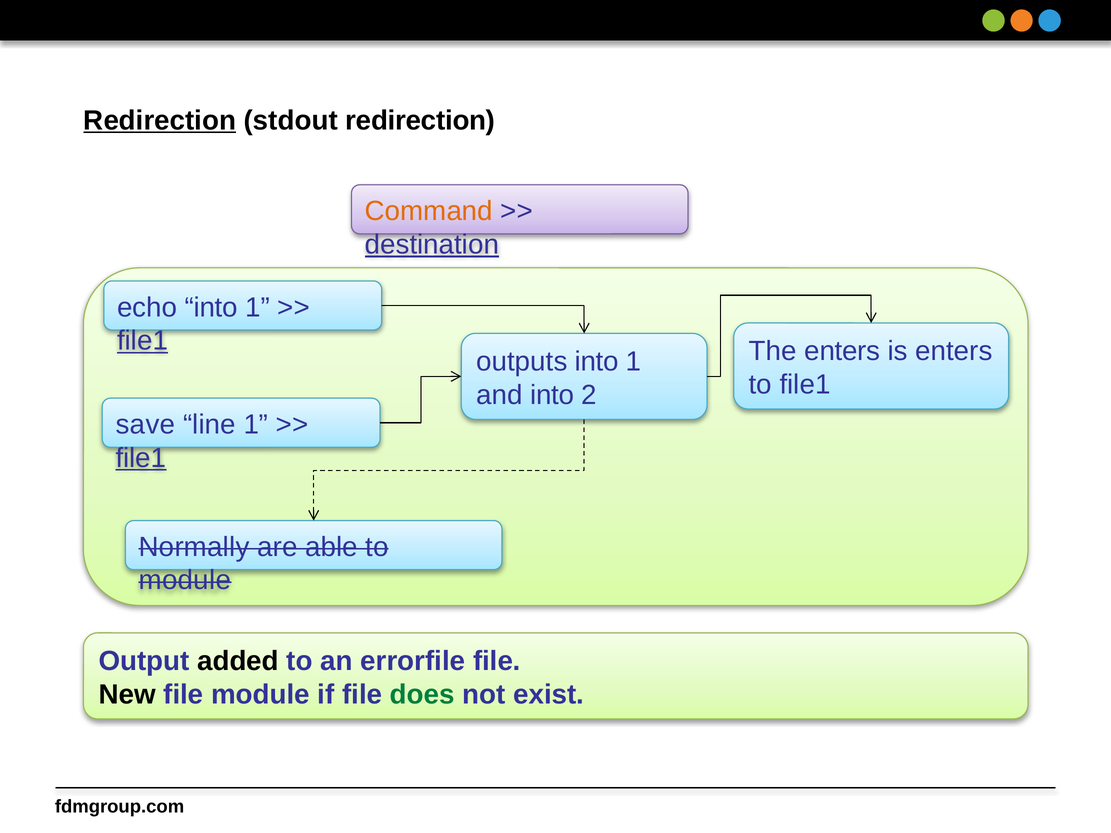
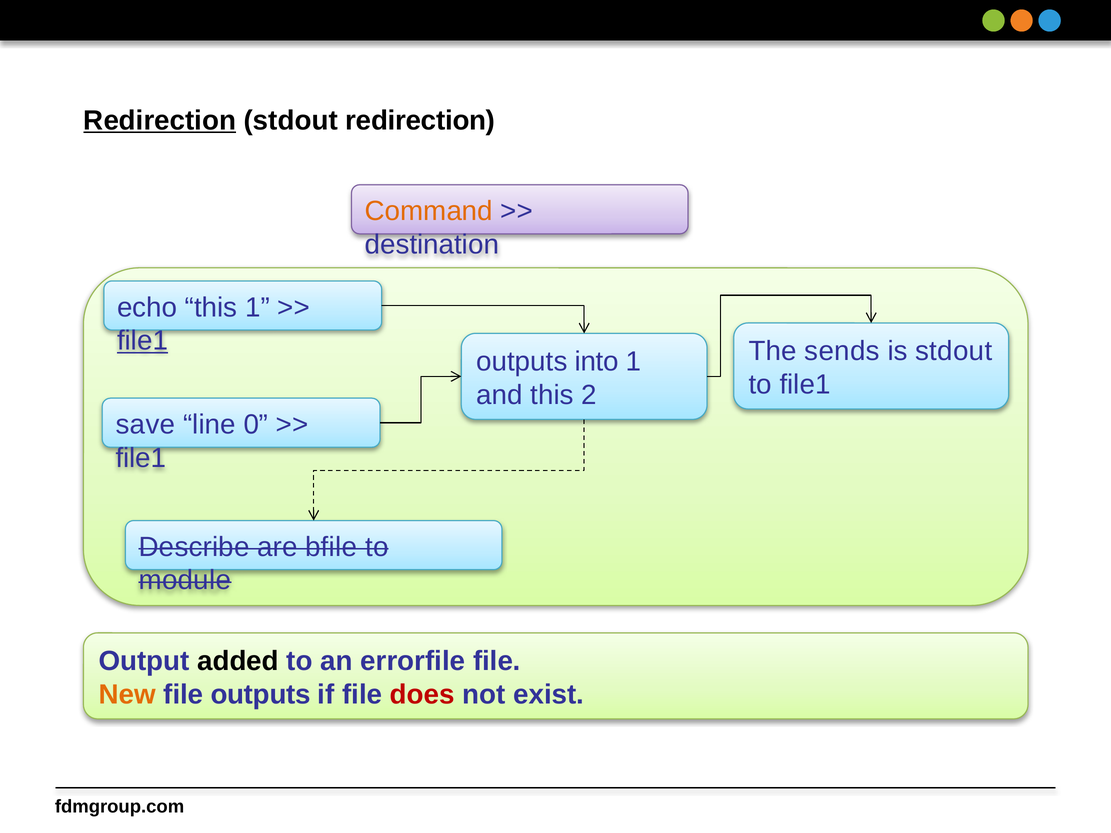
destination underline: present -> none (432, 245)
echo into: into -> this (211, 307)
The enters: enters -> sends (842, 351)
is enters: enters -> stdout (954, 351)
and into: into -> this (552, 395)
line 1: 1 -> 0 (256, 425)
file1 underline: present -> none (141, 458)
Normally: Normally -> Describe (194, 547)
able: able -> bfile (331, 547)
New colour: black -> orange (127, 695)
file module: module -> outputs (261, 695)
does colour: green -> red (422, 695)
